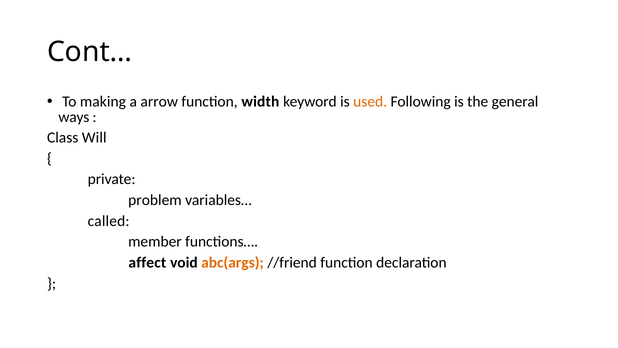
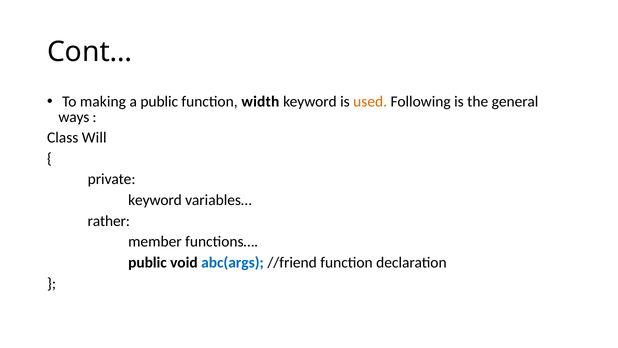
a arrow: arrow -> public (159, 102)
problem: problem -> keyword (155, 200)
called: called -> rather (109, 221)
affect: affect -> public (147, 262)
abc(args colour: orange -> blue (232, 262)
